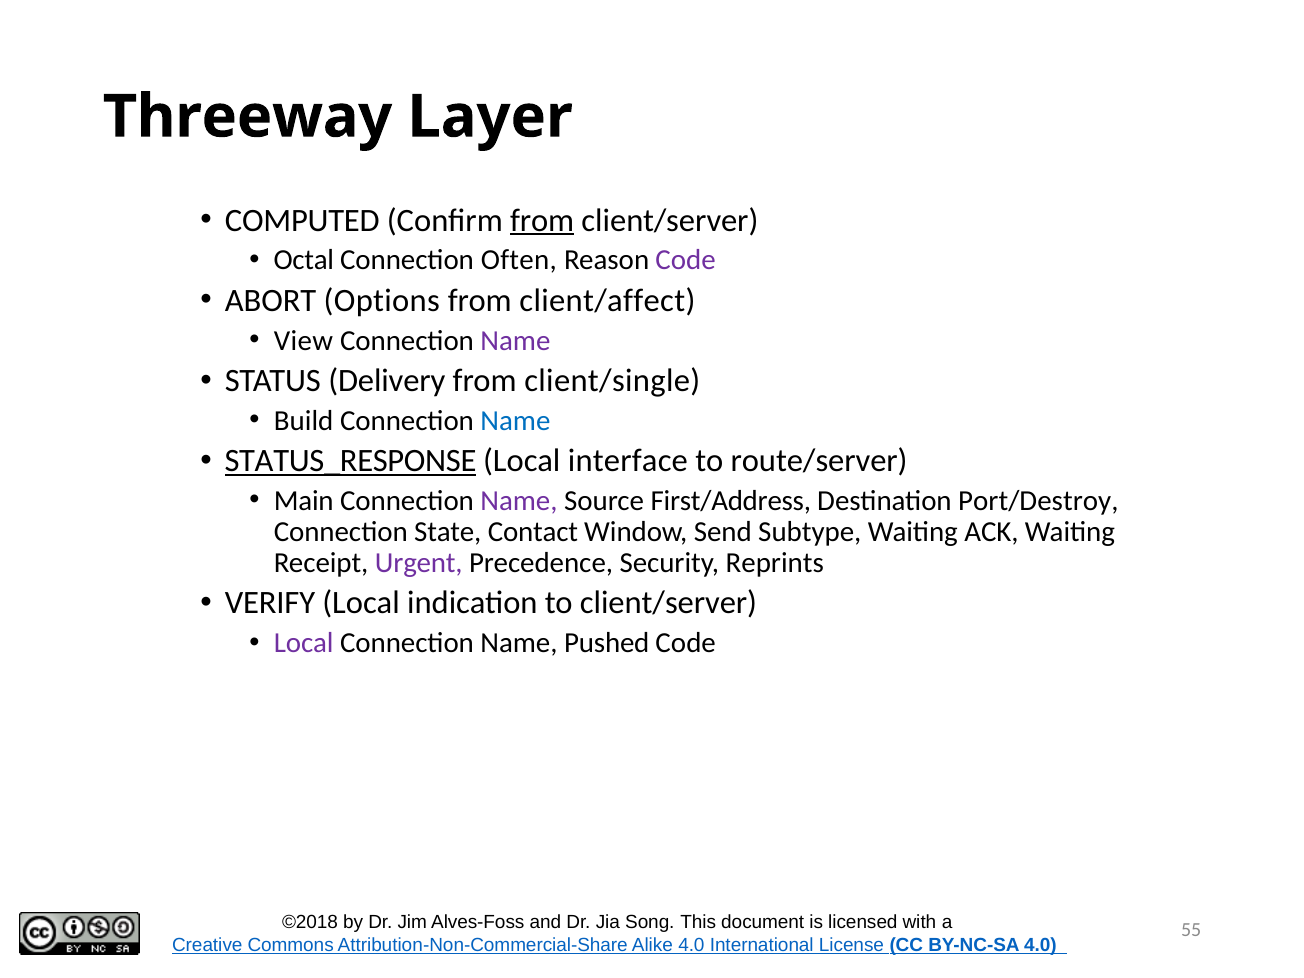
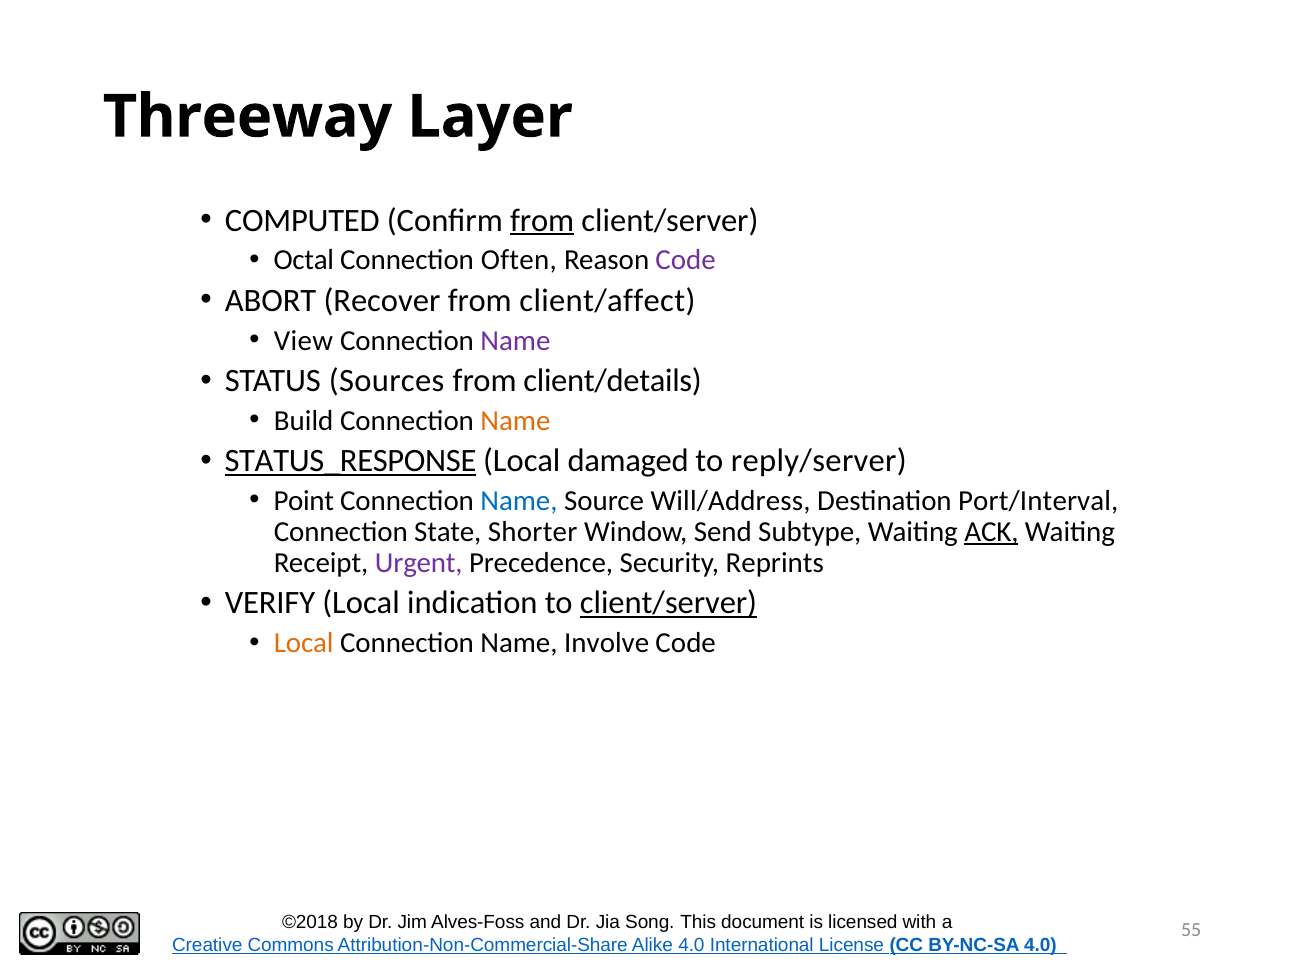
Options: Options -> Recover (382, 300)
Delivery: Delivery -> Sources (387, 380)
client/single: client/single -> client/details (613, 380)
Name colour: blue -> orange (515, 421)
interface: interface -> damaged (628, 461)
route/server: route/server -> reply/server (819, 461)
Main: Main -> Point (304, 501)
Name colour: purple -> blue (519, 501)
First/Address: First/Address -> Will/Address (731, 501)
Port/Destroy: Port/Destroy -> Port/Interval (1038, 501)
Contact: Contact -> Shorter (533, 532)
ACK underline: none -> present (991, 532)
client/server underline: none -> present (669, 603)
Local colour: purple -> orange (304, 643)
Pushed: Pushed -> Involve (607, 643)
